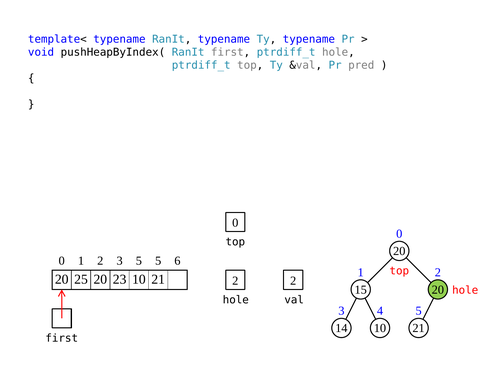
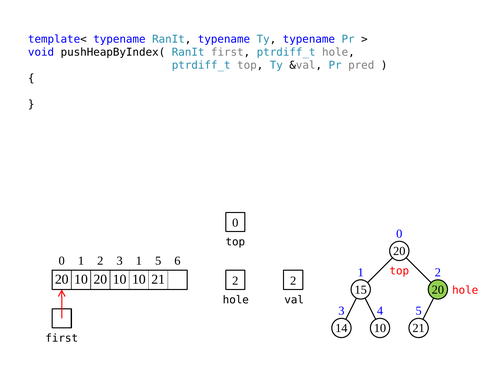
3 5: 5 -> 1 (139, 261)
25: 25 -> 10 (81, 280)
23: 23 -> 10 (120, 280)
